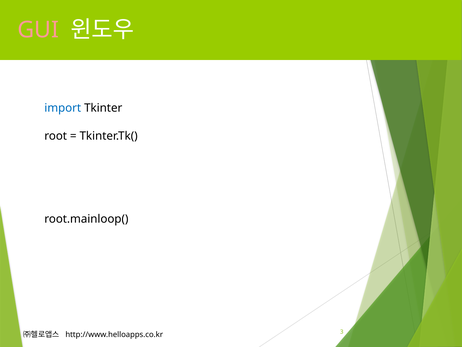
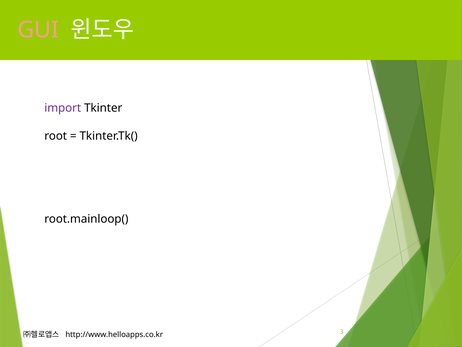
import colour: blue -> purple (63, 108)
